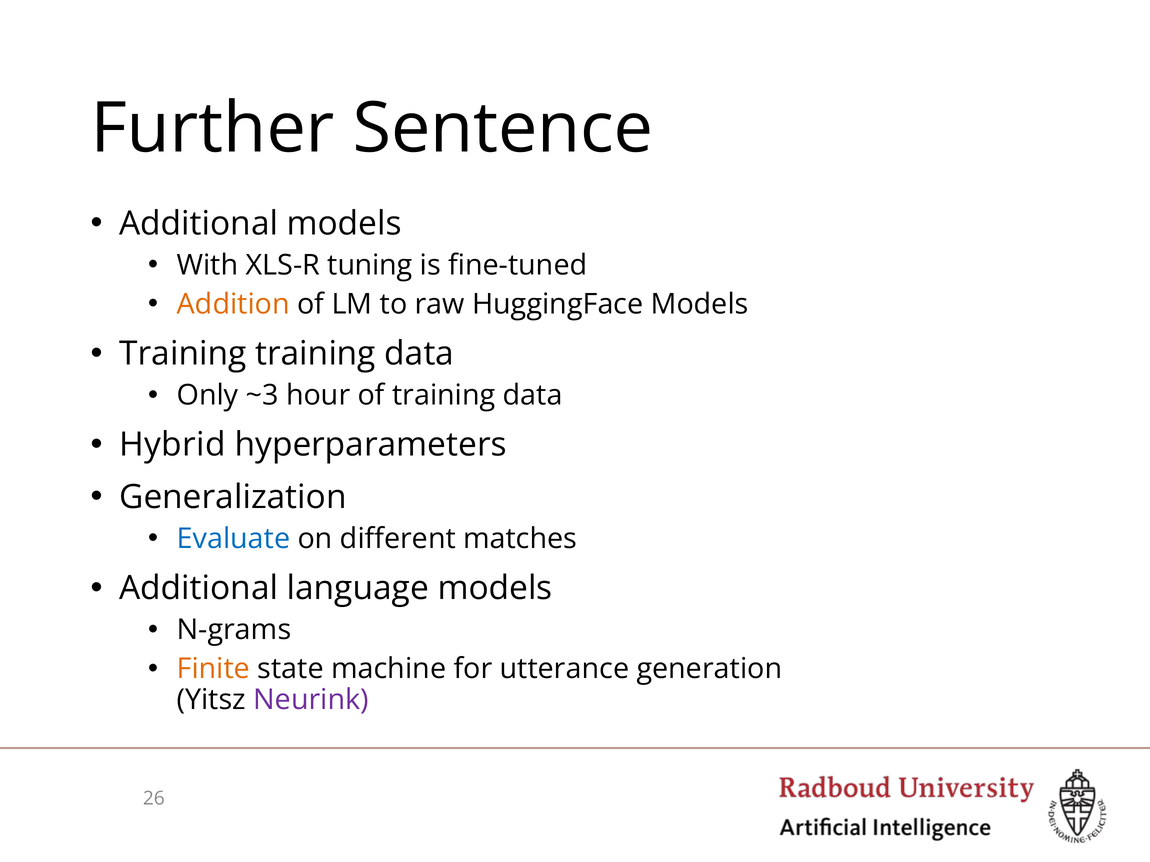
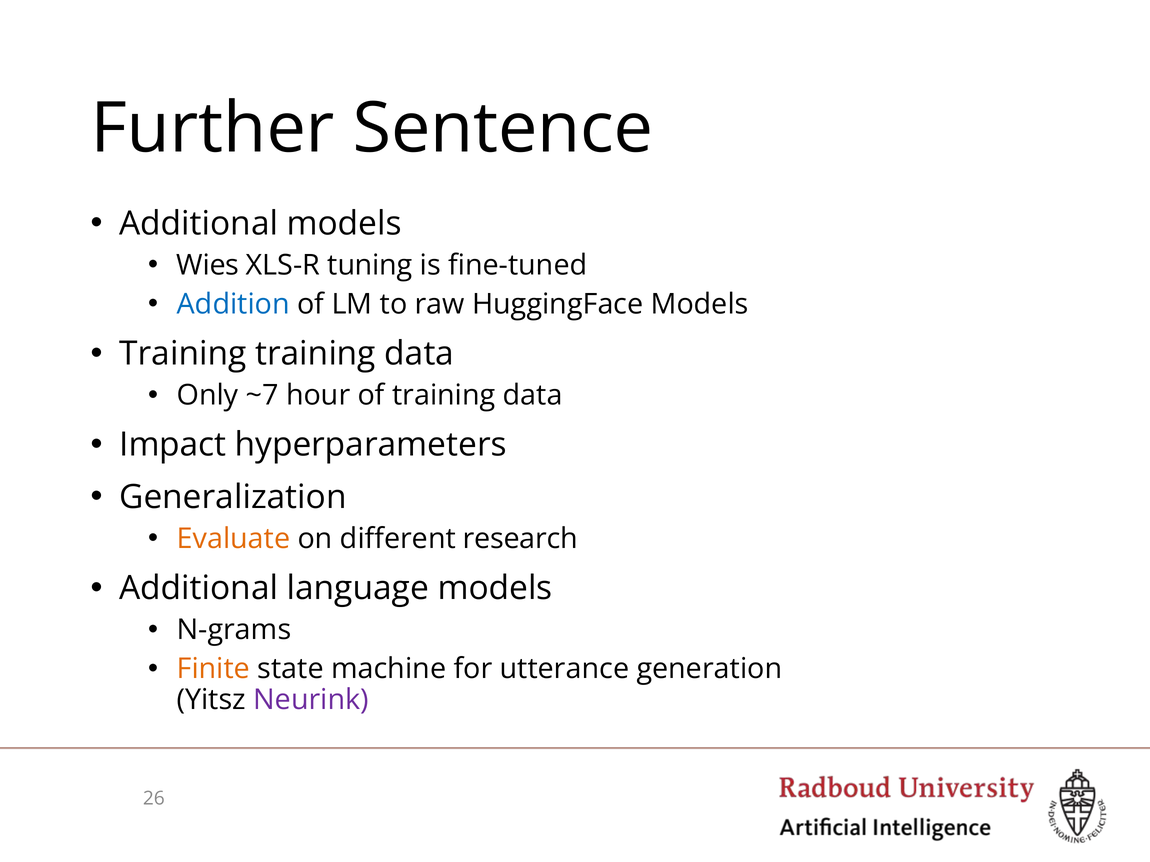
With: With -> Wies (208, 265)
Addition colour: orange -> blue (233, 304)
~3: ~3 -> ~7 (262, 396)
Hybrid: Hybrid -> Impact (173, 445)
Evaluate colour: blue -> orange (234, 539)
matches: matches -> research (520, 539)
